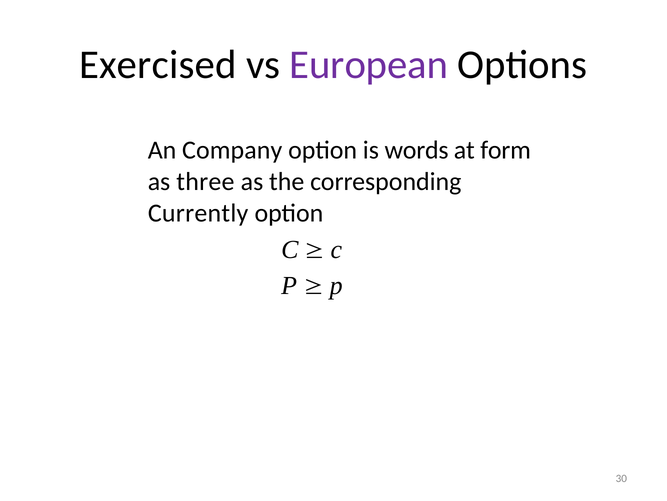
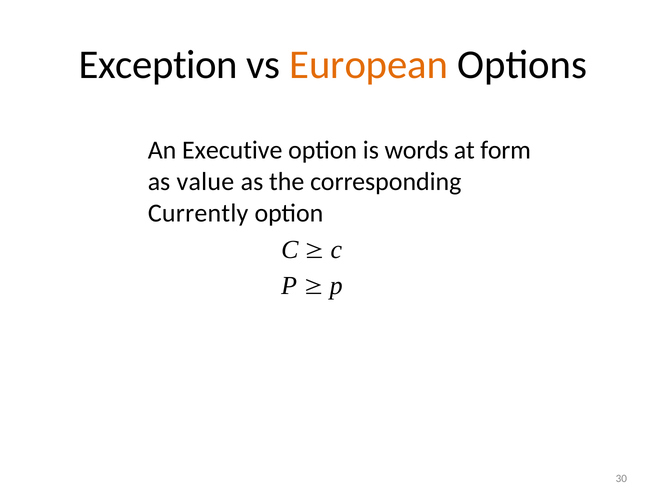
Exercised: Exercised -> Exception (158, 65)
European colour: purple -> orange (369, 65)
Company: Company -> Executive (232, 150)
three: three -> value (205, 182)
